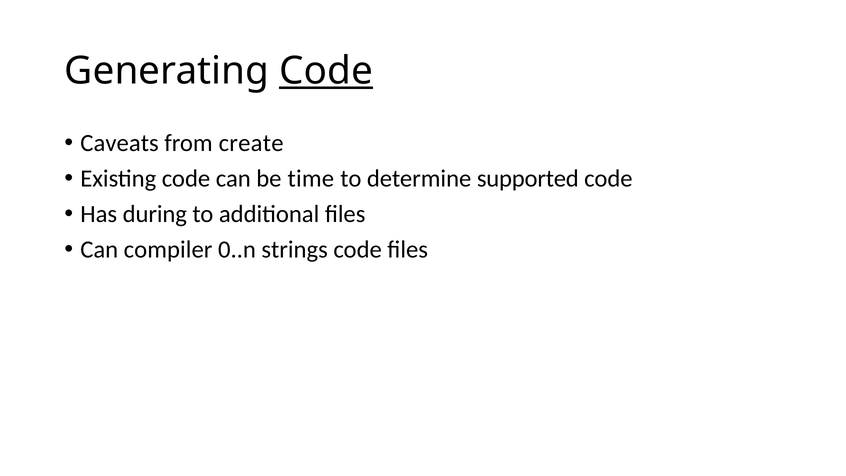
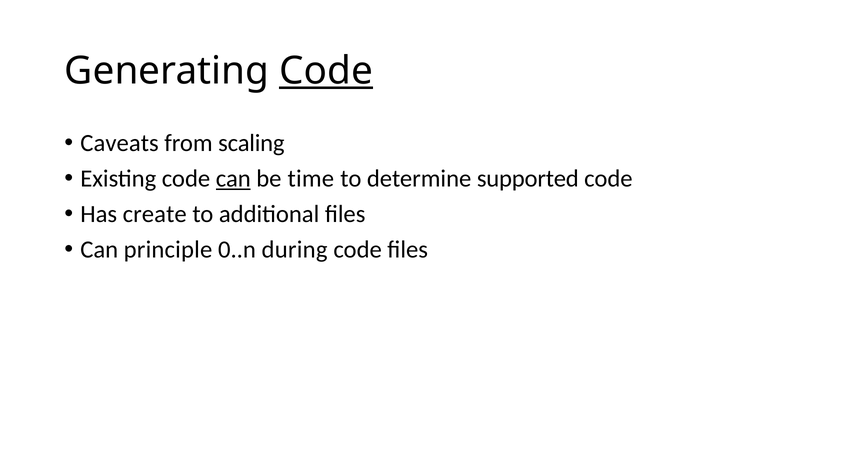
create: create -> scaling (251, 143)
can underline: none -> present (233, 179)
during: during -> create (155, 214)
compiler: compiler -> principle (168, 249)
strings: strings -> during (295, 249)
